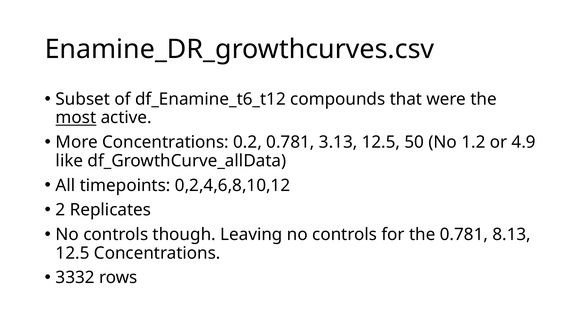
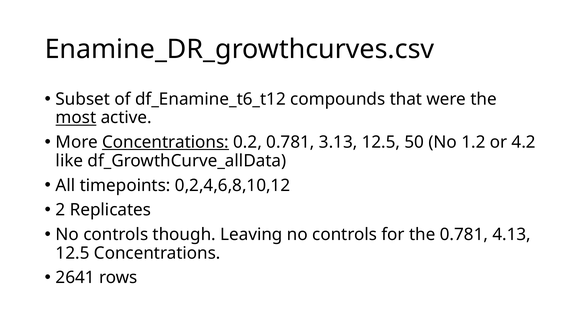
Concentrations underline: none -> present (166, 142)
4.9: 4.9 -> 4.2 (524, 142)
8.13: 8.13 -> 4.13 (512, 234)
3332: 3332 -> 2641 (75, 277)
